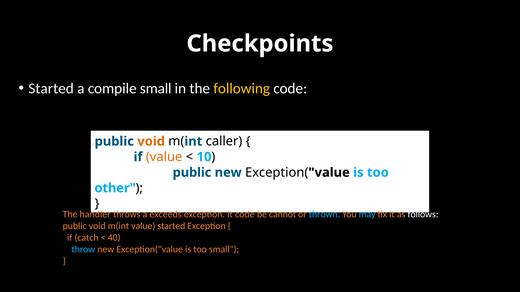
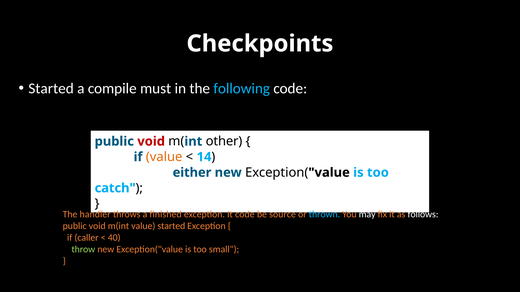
compile small: small -> must (156, 89)
following colour: yellow -> light blue (242, 89)
void colour: orange -> red (151, 142)
caller: caller -> other (224, 142)
10: 10 -> 14 (204, 157)
public: public -> either (192, 173)
other: other -> catch (115, 188)
exceeds: exceeds -> finished (166, 215)
cannot: cannot -> source (283, 215)
may colour: light blue -> white (367, 215)
catch: catch -> caller (87, 238)
throw colour: light blue -> light green (83, 250)
